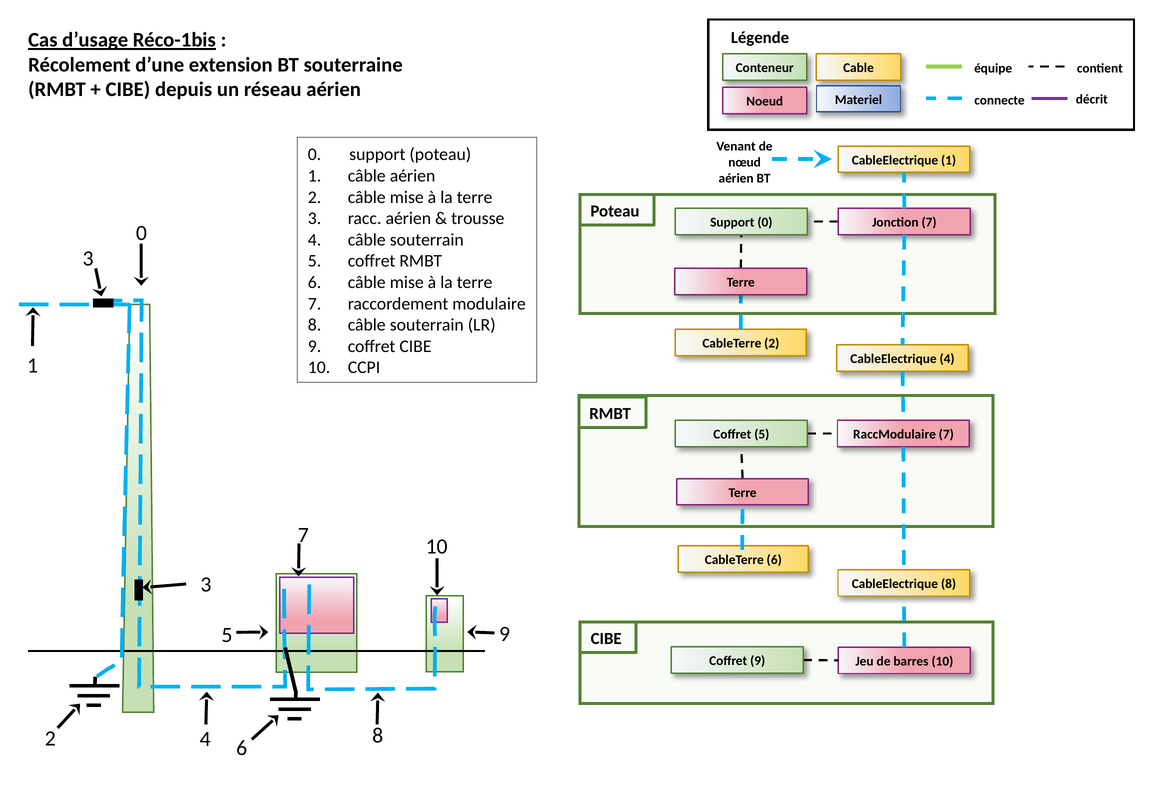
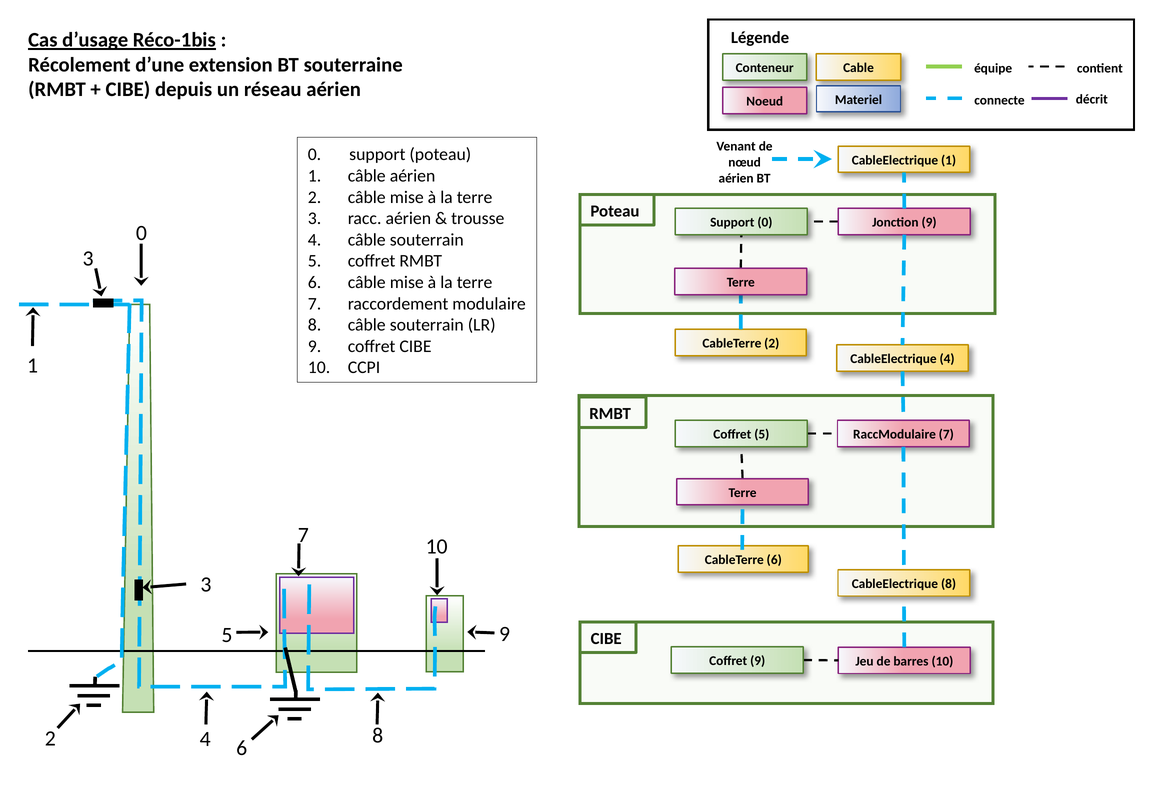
Jonction 7: 7 -> 9 (929, 222)
